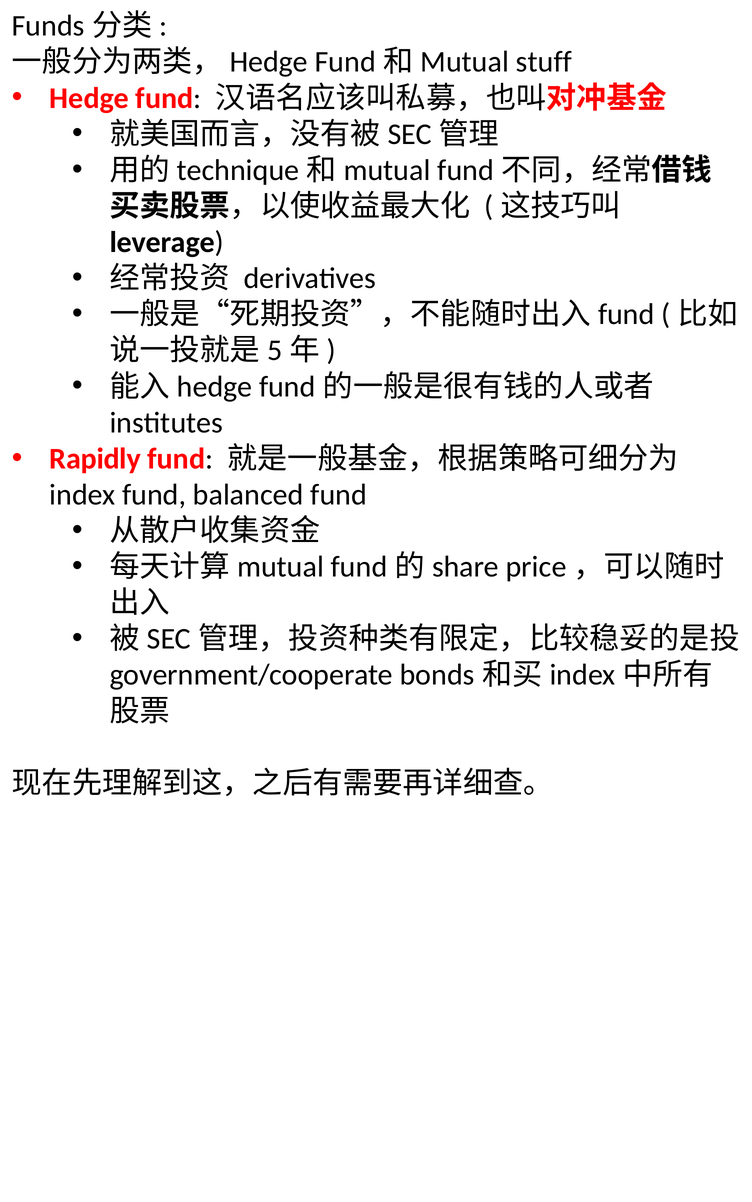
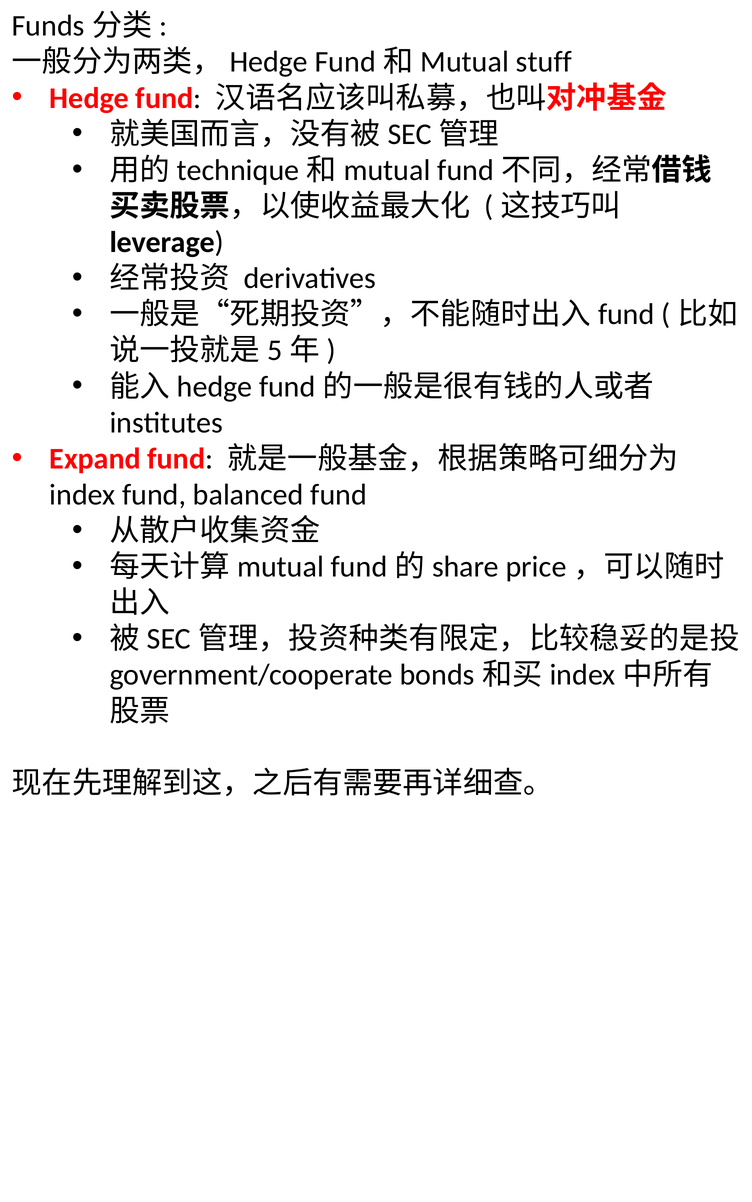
Rapidly: Rapidly -> Expand (95, 459)
